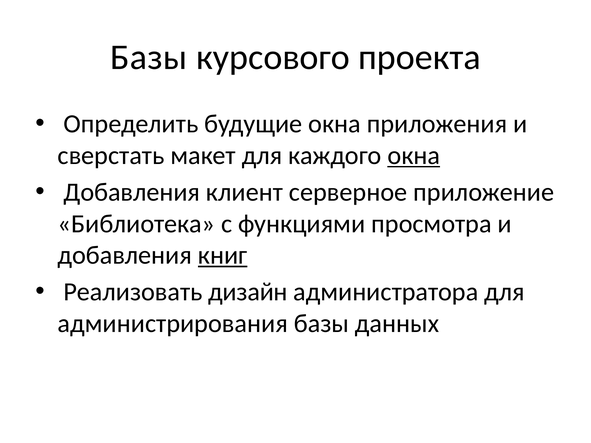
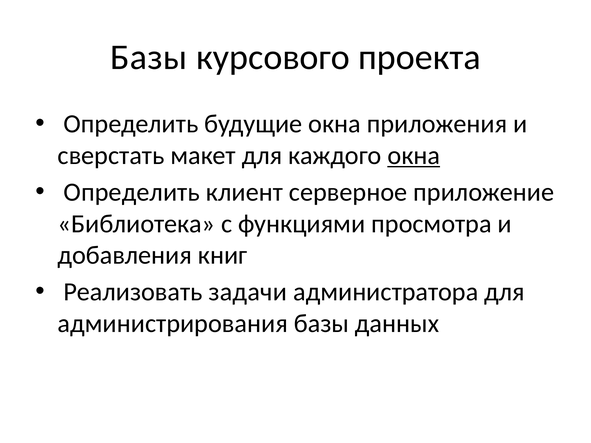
Добавления: Добавления -> Определить (132, 192)
книг underline: present -> none (223, 255)
дизайн: дизайн -> задачи (248, 292)
